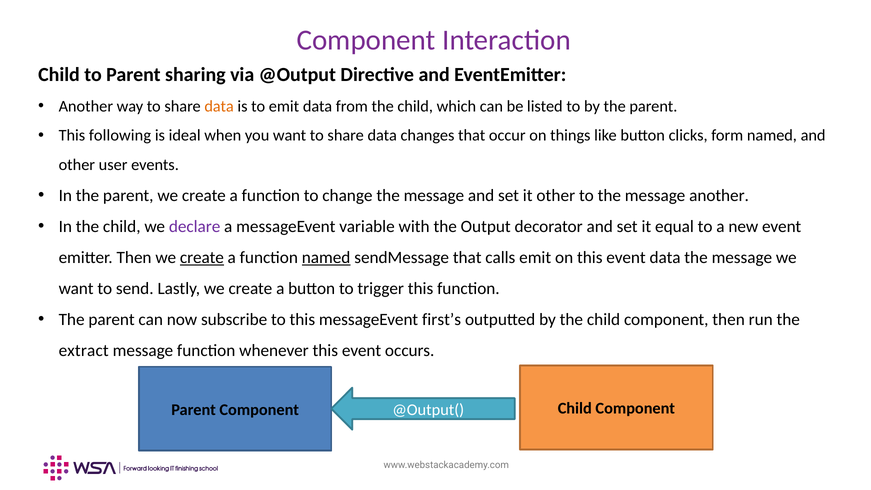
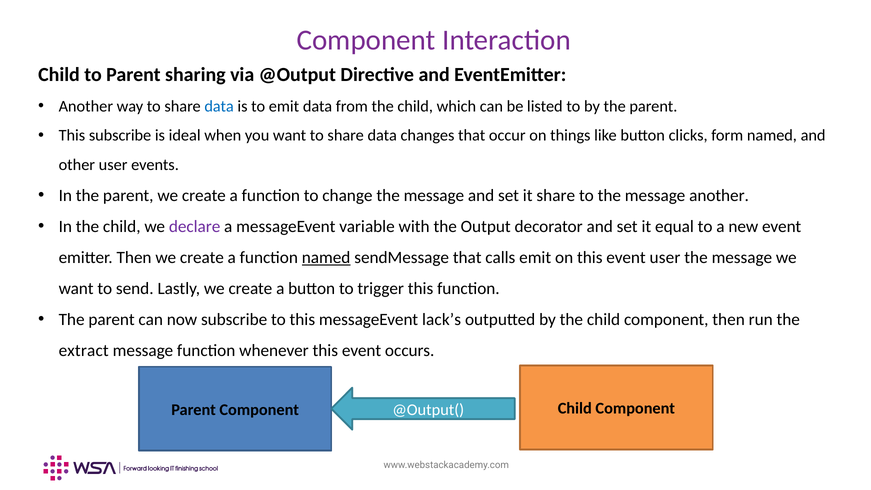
data colour: orange -> blue (219, 106)
This following: following -> subscribe (120, 136)
it other: other -> share (556, 196)
create underline: present -> none (202, 258)
event data: data -> user (665, 258)
first’s: first’s -> lack’s (442, 320)
